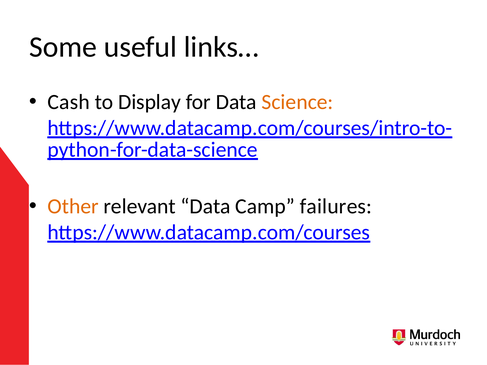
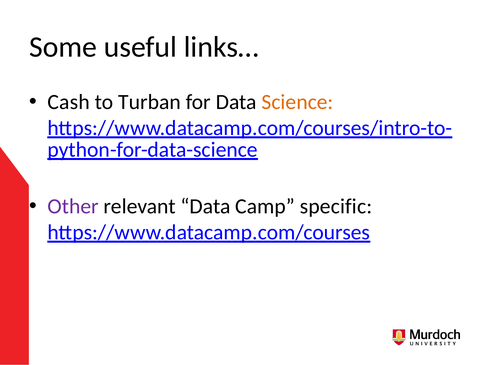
Display: Display -> Turban (150, 102)
Other colour: orange -> purple (73, 207)
failures: failures -> specific (336, 207)
